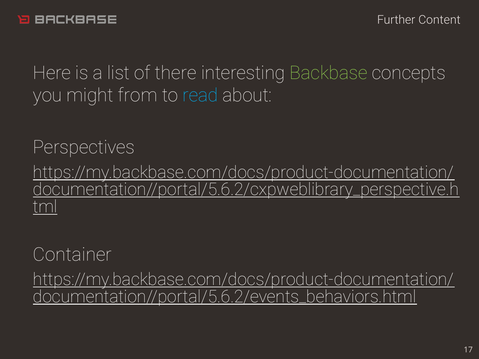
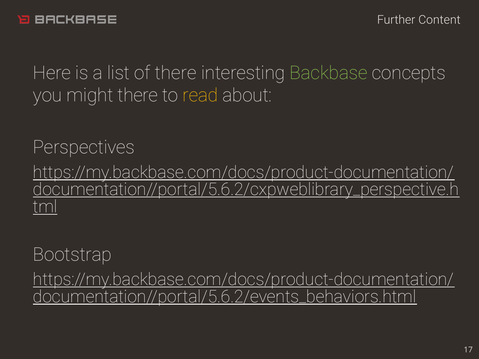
might from: from -> there (138, 95)
read colour: light blue -> yellow (200, 95)
Container: Container -> Bootstrap (72, 255)
